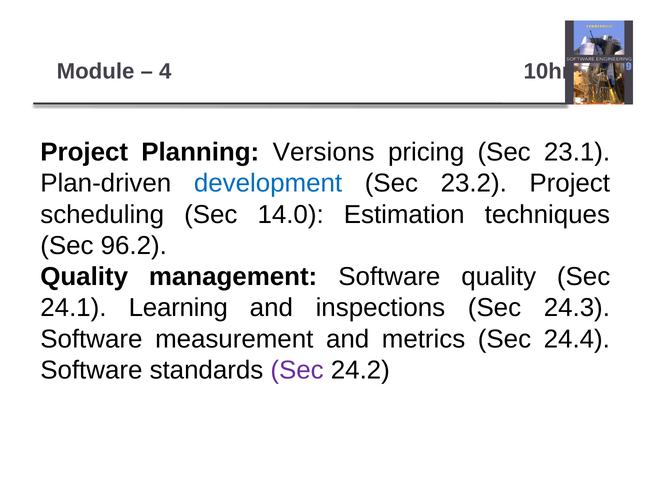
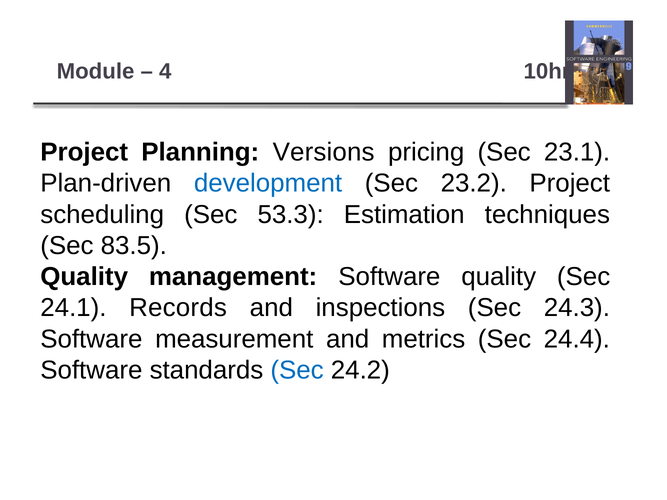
14.0: 14.0 -> 53.3 (291, 215)
96.2: 96.2 -> 83.5 (134, 246)
Learning: Learning -> Records (178, 308)
Sec colour: purple -> blue (297, 370)
